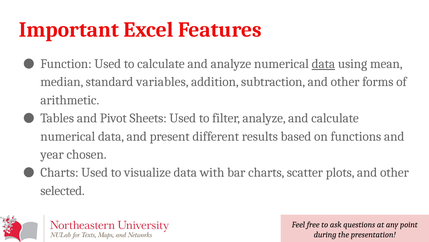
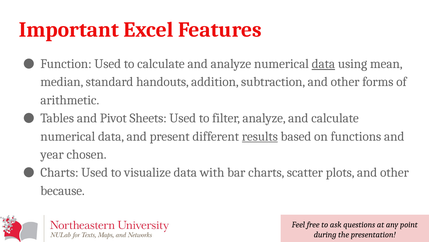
variables: variables -> handouts (162, 82)
results underline: none -> present (260, 136)
selected: selected -> because (63, 190)
